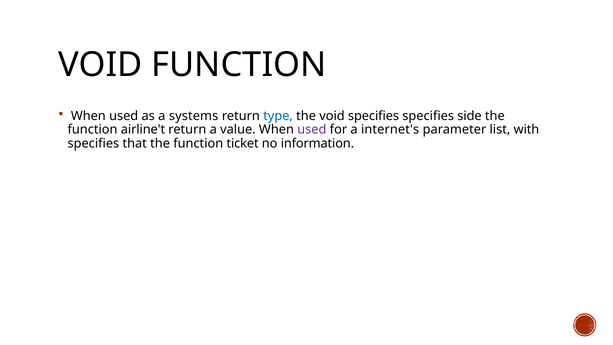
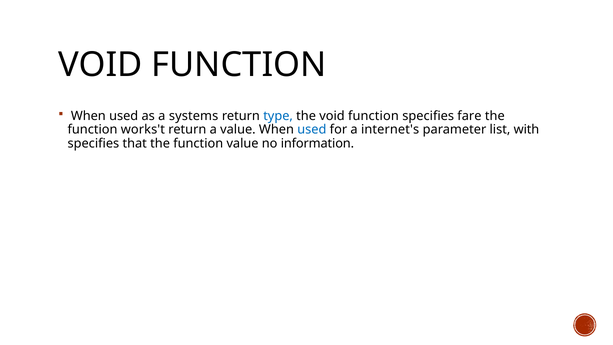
the void specifies: specifies -> function (373, 116)
side: side -> fare (469, 116)
airline't: airline't -> works't (143, 130)
used colour: purple -> blue (312, 130)
function ticket: ticket -> value (243, 143)
